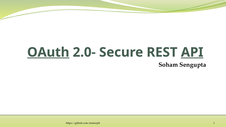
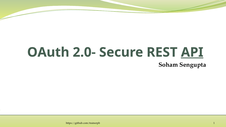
OAuth underline: present -> none (48, 52)
